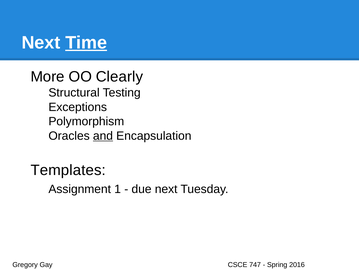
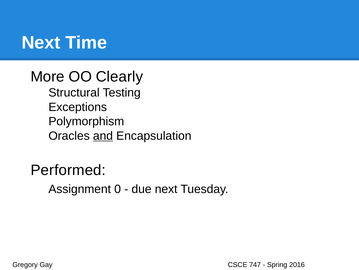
Time underline: present -> none (86, 43)
Templates: Templates -> Performed (68, 170)
1: 1 -> 0 (118, 189)
